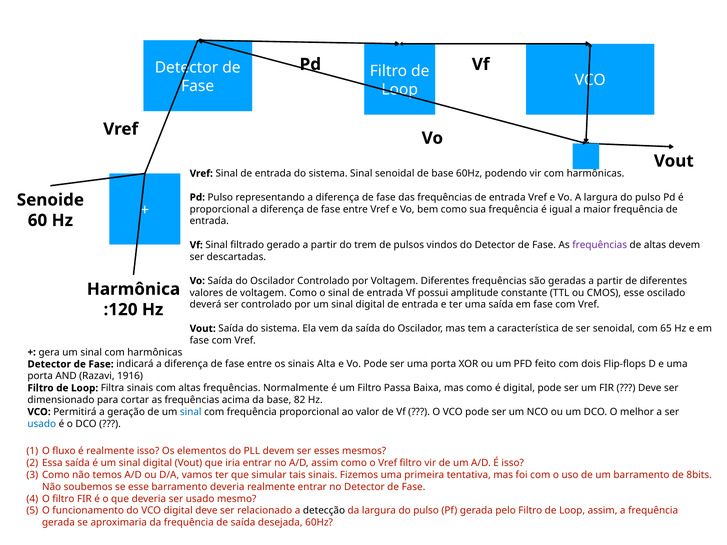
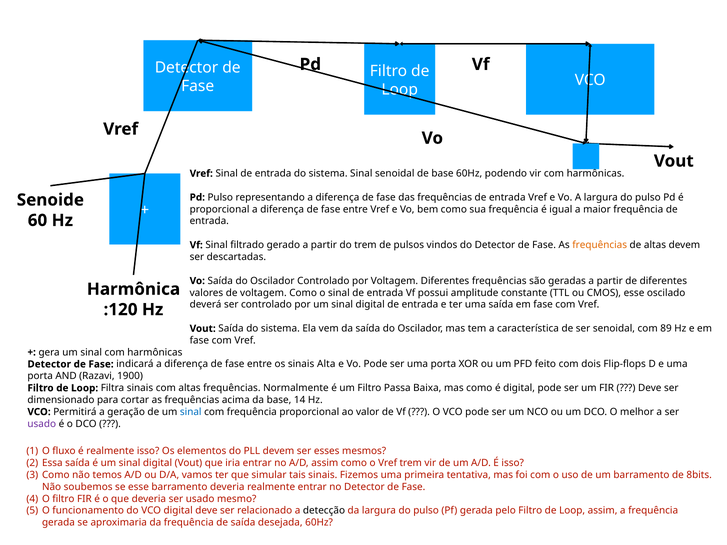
frequências colour: purple -> orange (600, 245)
65: 65 -> 89 (666, 329)
1916: 1916 -> 1900 (130, 376)
82: 82 -> 14 (300, 400)
usado colour: blue -> purple (42, 424)
Vref filtro: filtro -> trem (411, 463)
